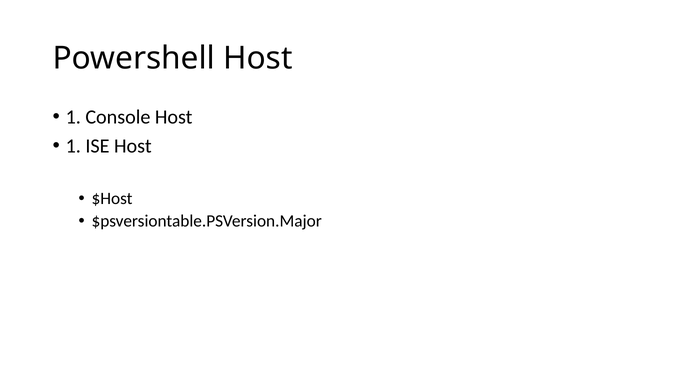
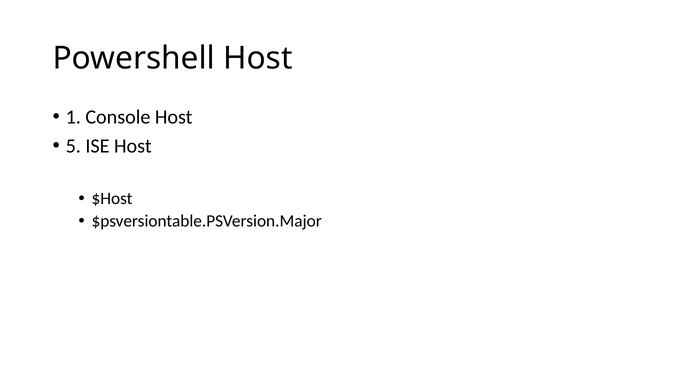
1: 1 -> 5 (73, 146)
